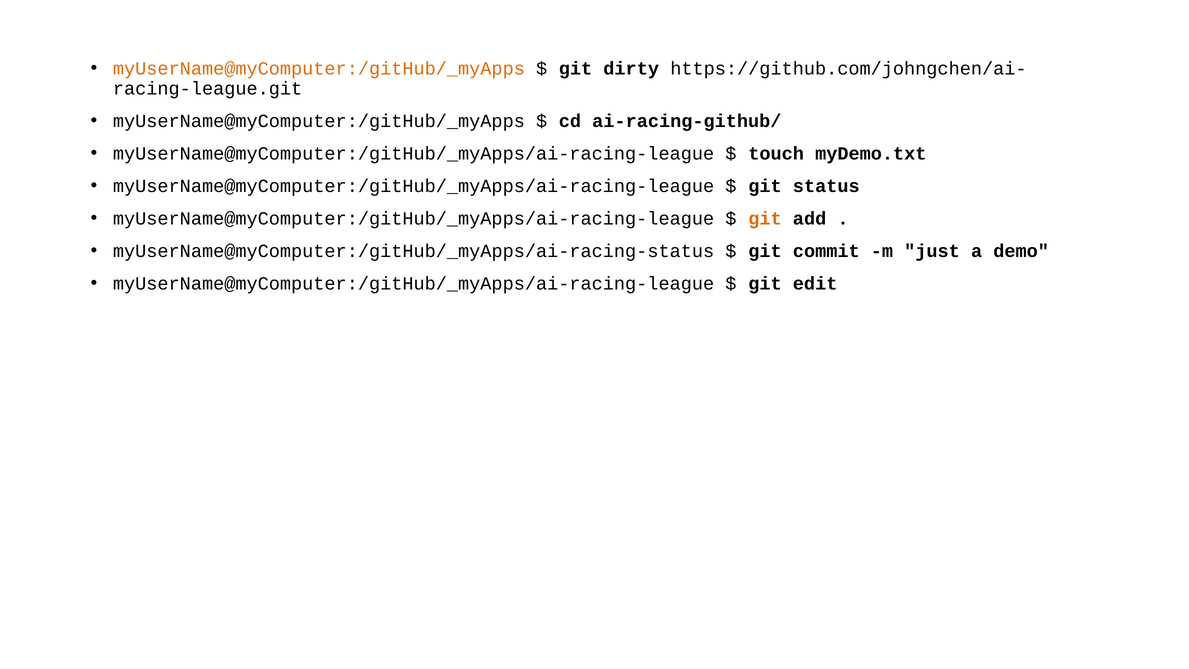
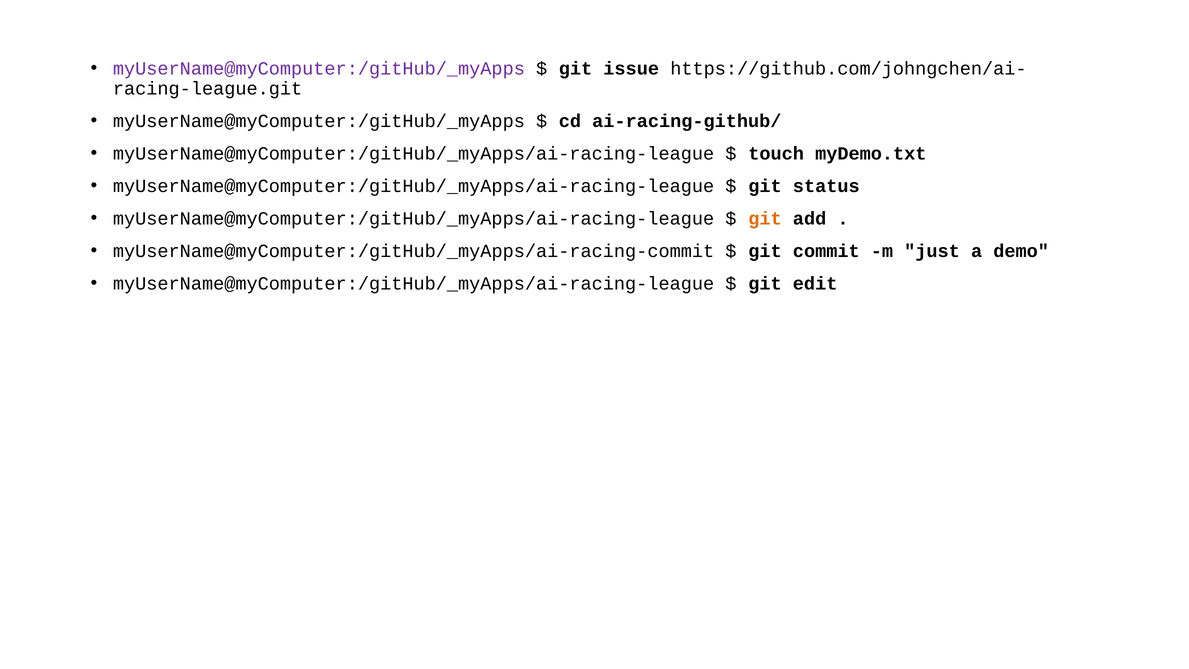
myUserName@myComputer:/gitHub/_myApps colour: orange -> purple (319, 69)
dirty: dirty -> issue (631, 69)
myUserName@myComputer:/gitHub/_myApps/ai-racing-status: myUserName@myComputer:/gitHub/_myApps/ai-racing-status -> myUserName@myComputer:/gitHub/_myApps/ai-racing-commit (414, 251)
